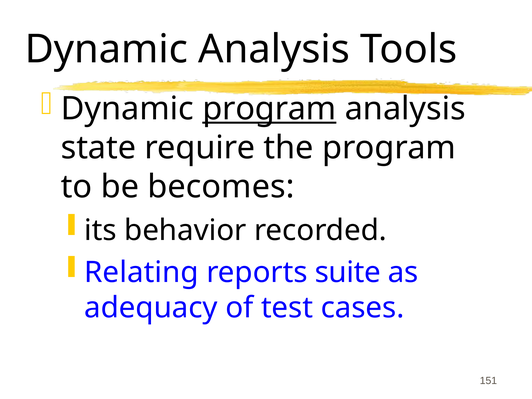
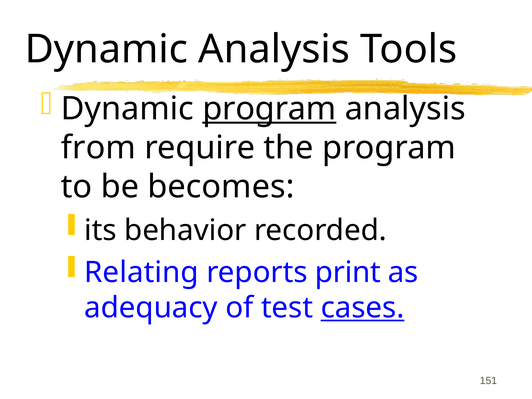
state: state -> from (98, 148)
suite: suite -> print (348, 272)
cases underline: none -> present (363, 308)
